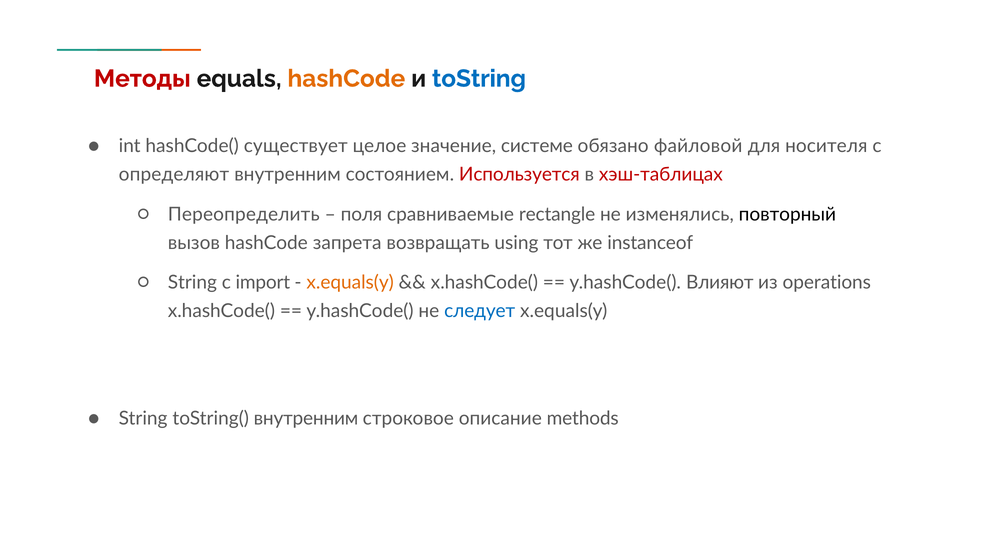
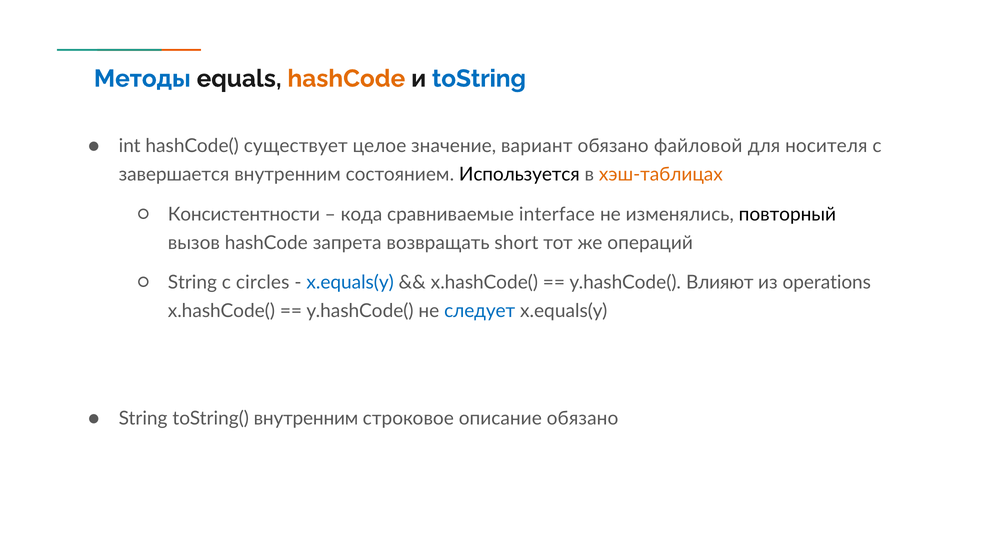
Методы colour: red -> blue (142, 79)
системе: системе -> вариант (537, 146)
определяют: определяют -> завершается (174, 175)
Используется colour: red -> black (519, 175)
хэш-таблицах colour: red -> orange (661, 175)
Переопределить: Переопределить -> Консистентности (244, 214)
поля: поля -> кода (361, 214)
rectangle: rectangle -> interface (557, 214)
using: using -> short (516, 243)
instanceof: instanceof -> операций (650, 243)
import: import -> circles (263, 282)
x.equals(y colour: orange -> blue (350, 282)
описание methods: methods -> обязано (583, 419)
